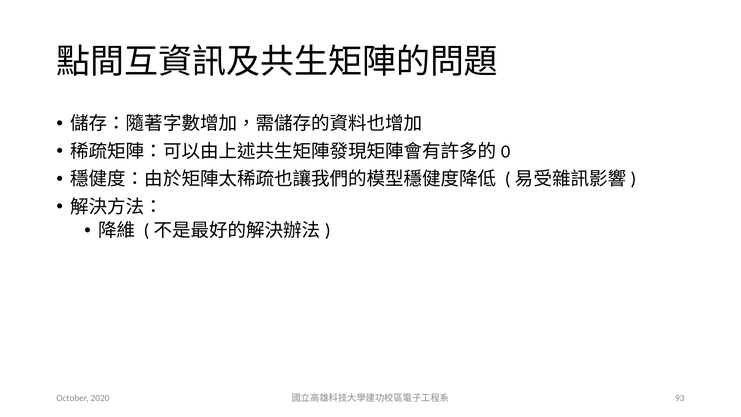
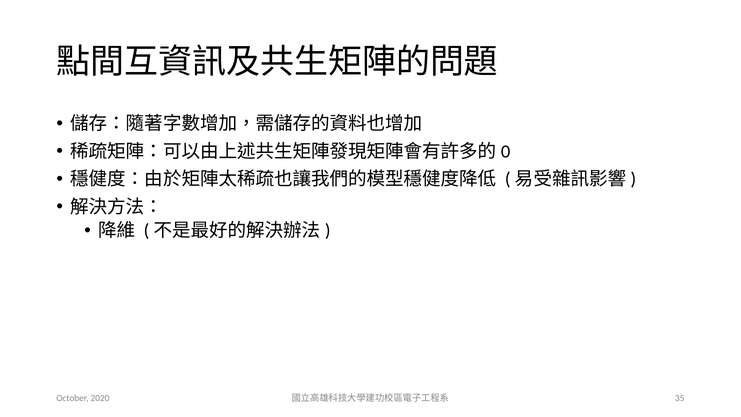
93: 93 -> 35 (680, 398)
